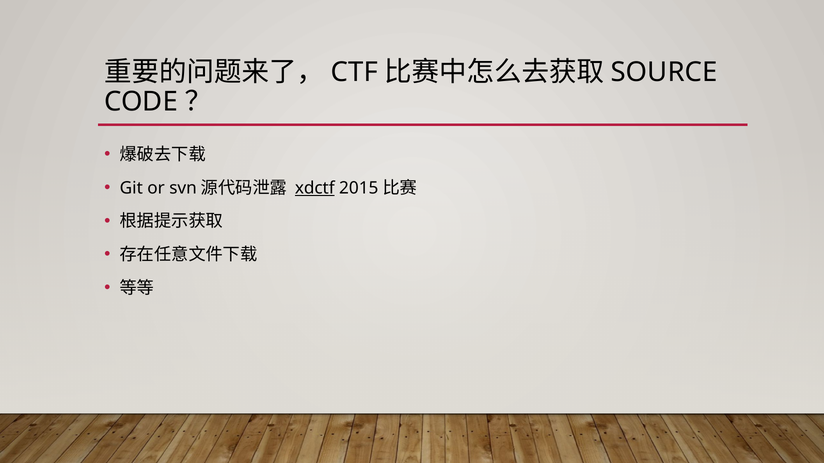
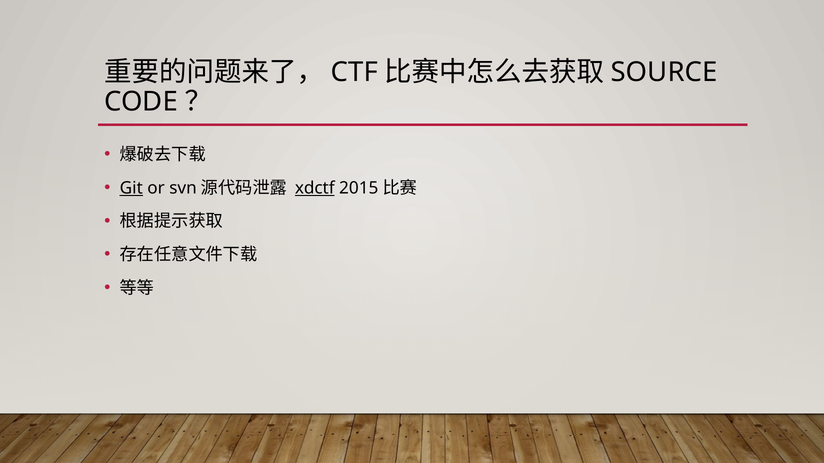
Git underline: none -> present (131, 188)
